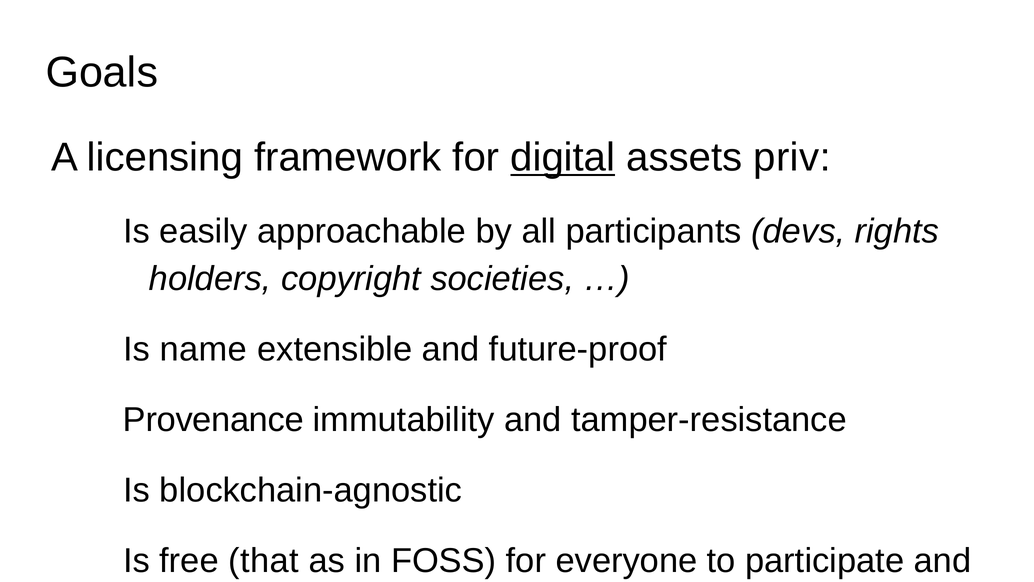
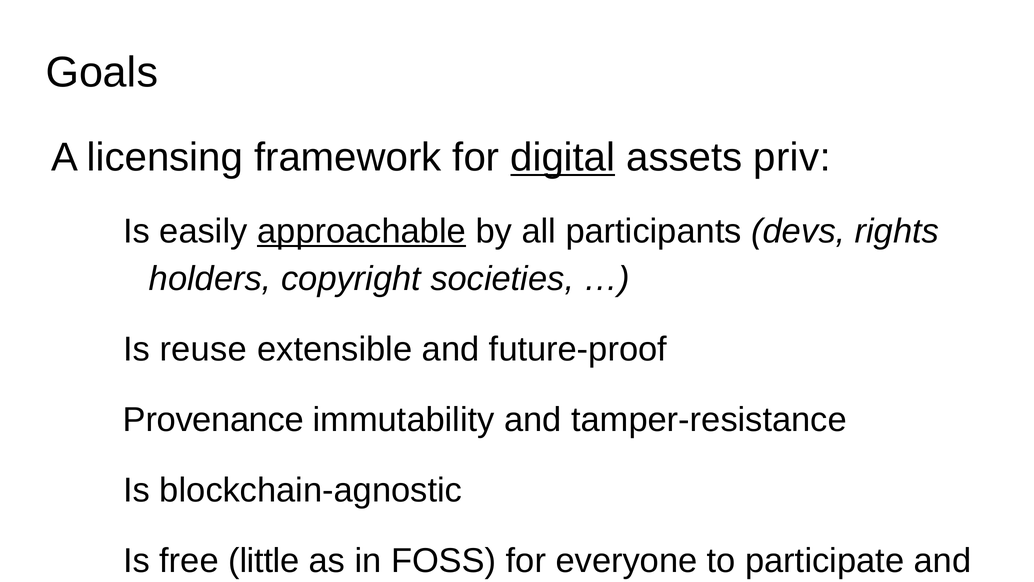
approachable underline: none -> present (362, 231)
name: name -> reuse (203, 349)
that: that -> little (264, 561)
